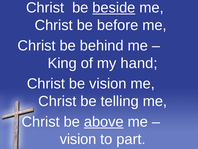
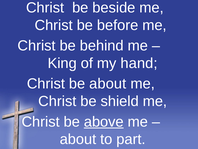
beside underline: present -> none (114, 8)
be vision: vision -> about (108, 83)
telling: telling -> shield (120, 101)
vision: vision -> about (78, 139)
